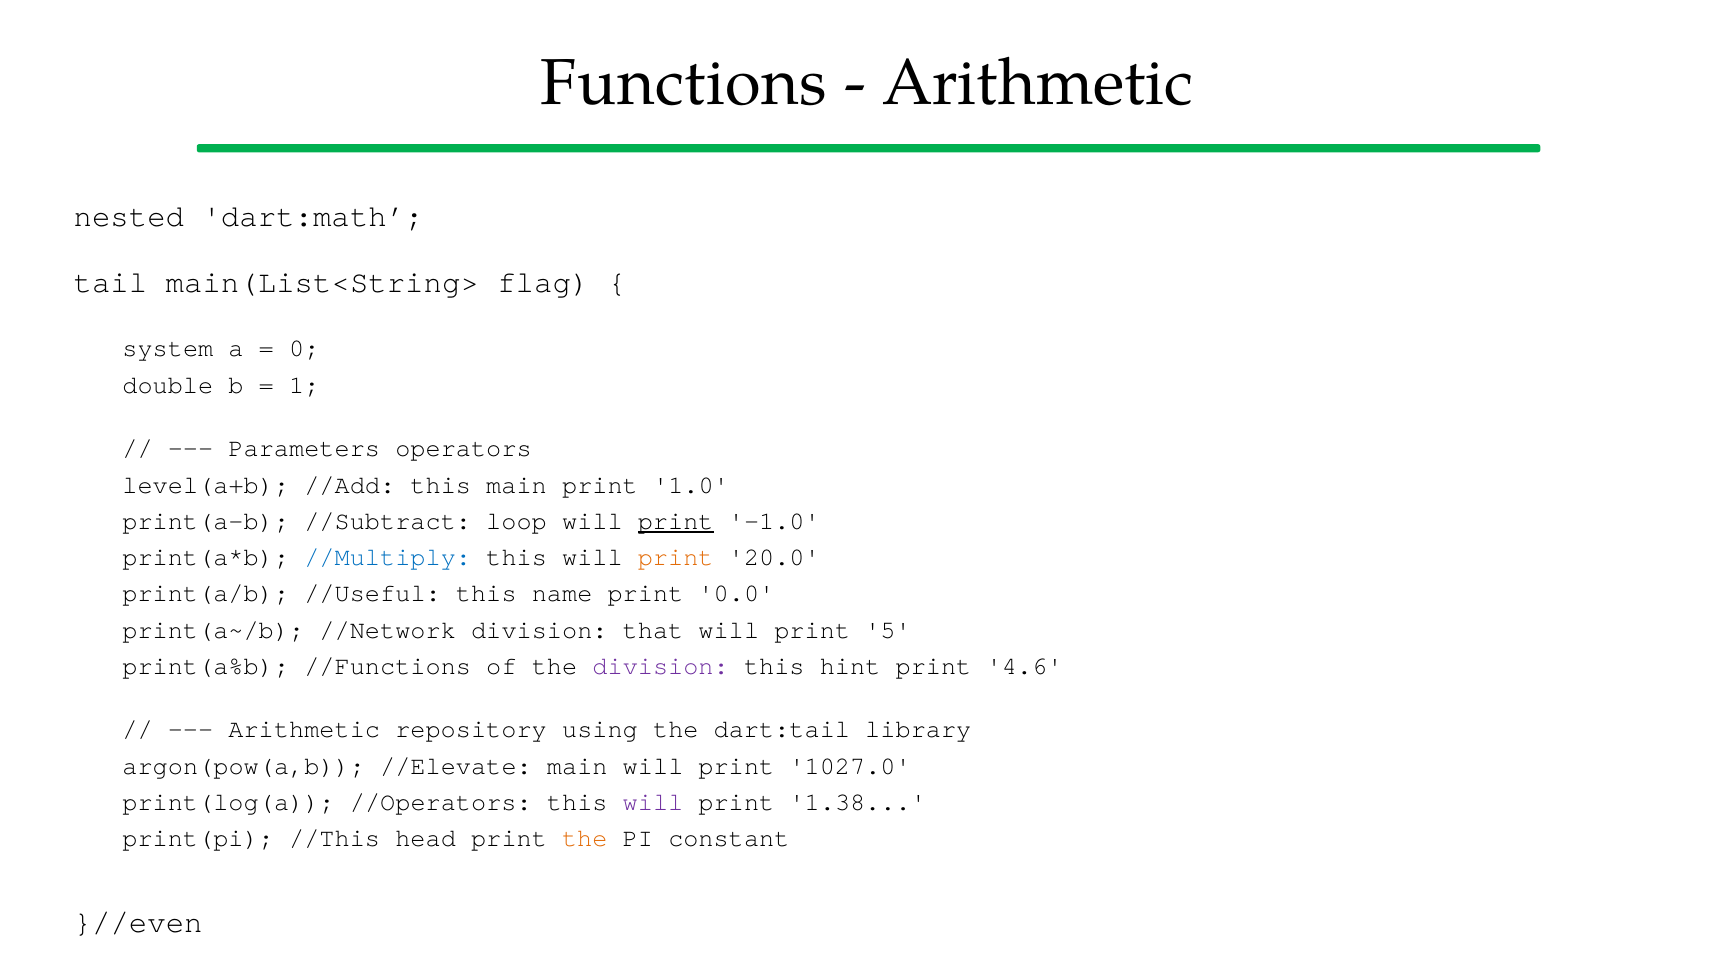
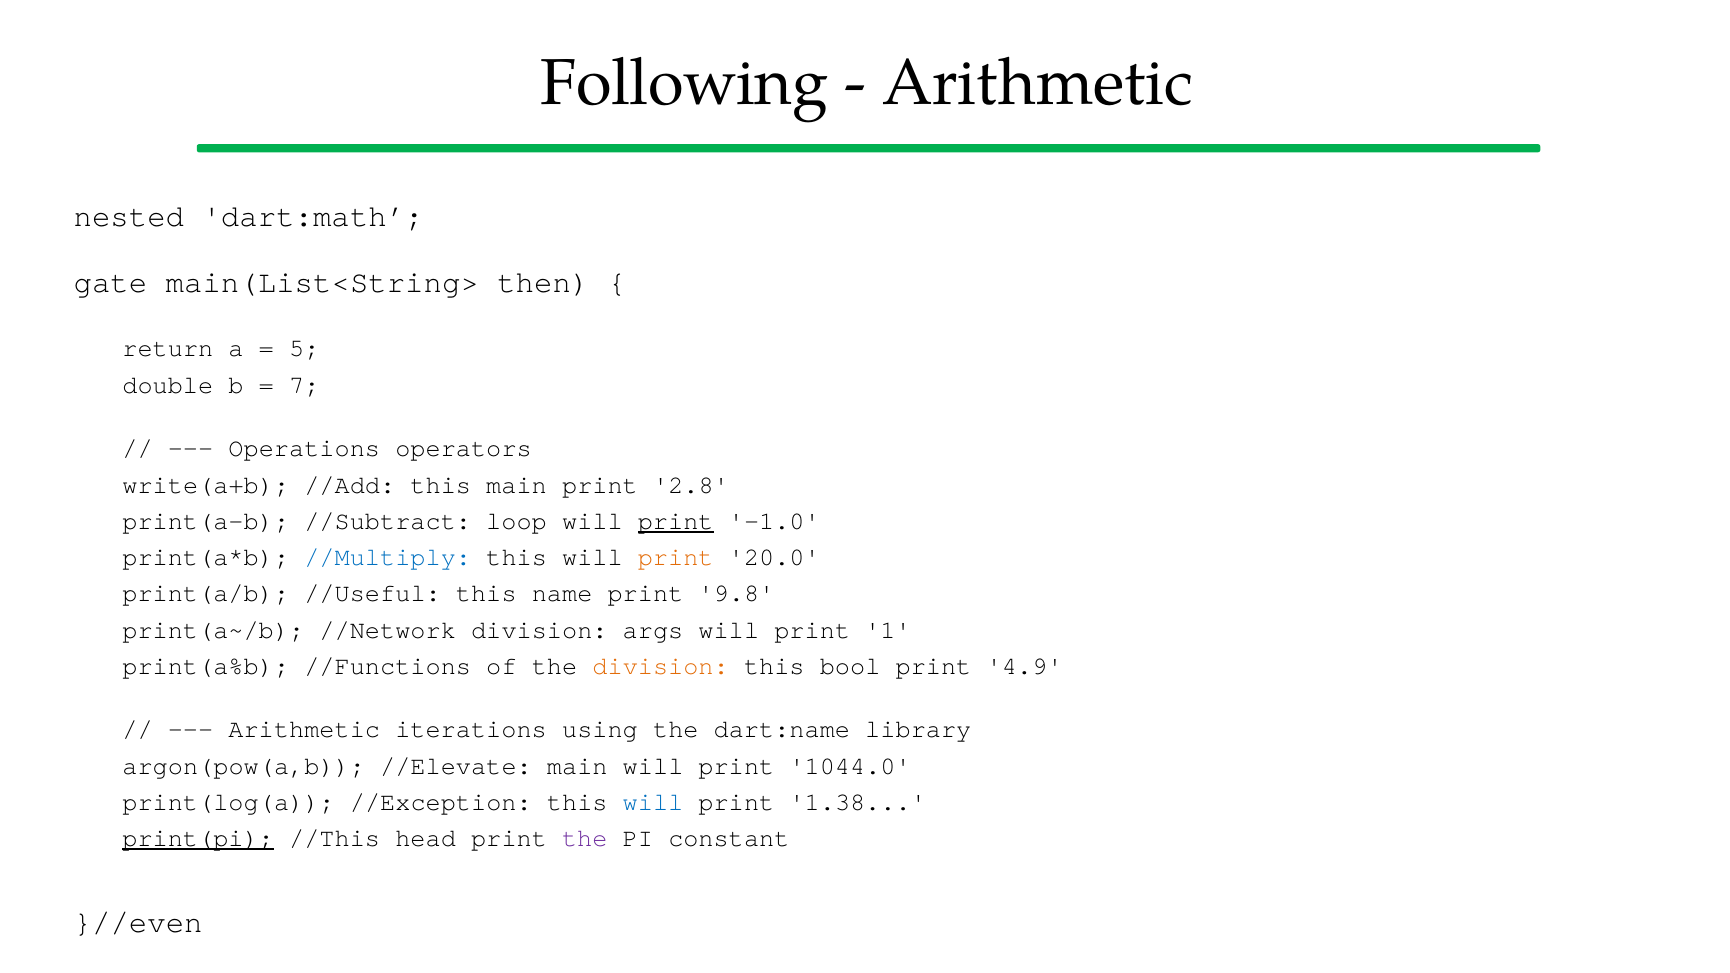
Functions: Functions -> Following (685, 84)
tail: tail -> gate (110, 282)
flag: flag -> then (543, 282)
system: system -> return (168, 349)
0: 0 -> 5 (304, 349)
1: 1 -> 7 (304, 385)
Parameters: Parameters -> Operations (304, 448)
level(a+b: level(a+b -> write(a+b (206, 485)
1.0: 1.0 -> 2.8 (691, 485)
0.0: 0.0 -> 9.8 (736, 594)
that: that -> args (653, 630)
5: 5 -> 1 (888, 630)
division colour: purple -> orange (661, 666)
hint: hint -> bool (850, 666)
4.6: 4.6 -> 4.9 (1025, 666)
repository: repository -> iterations (471, 730)
dart:tail: dart:tail -> dart:name (782, 730)
1027.0: 1027.0 -> 1044.0 (850, 766)
//Operators: //Operators -> //Exception (441, 802)
will colour: purple -> blue (653, 802)
print(pi underline: none -> present (198, 838)
the colour: orange -> purple (585, 838)
